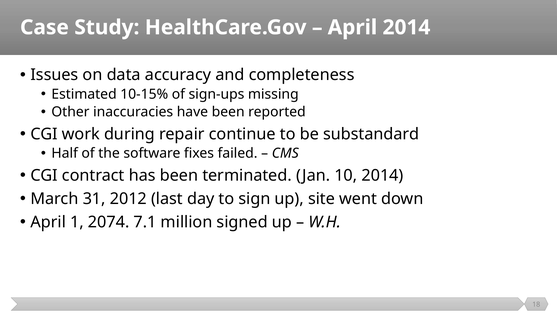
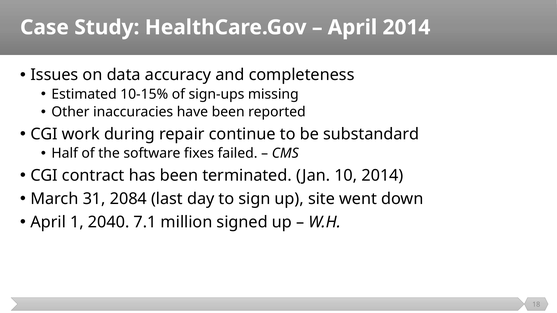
2012: 2012 -> 2084 (128, 199)
2074: 2074 -> 2040 (109, 222)
